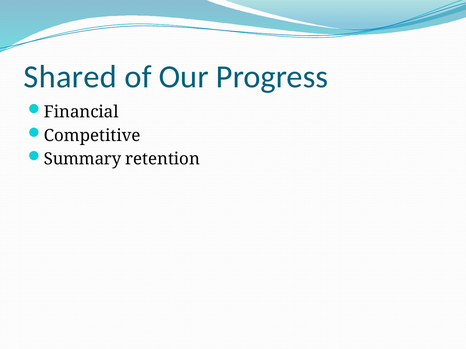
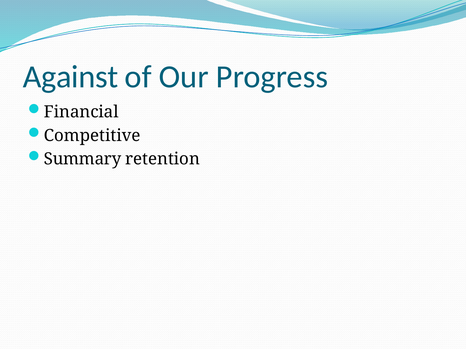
Shared: Shared -> Against (70, 77)
